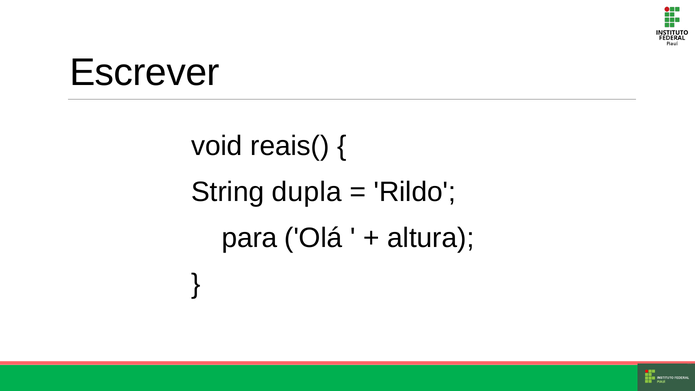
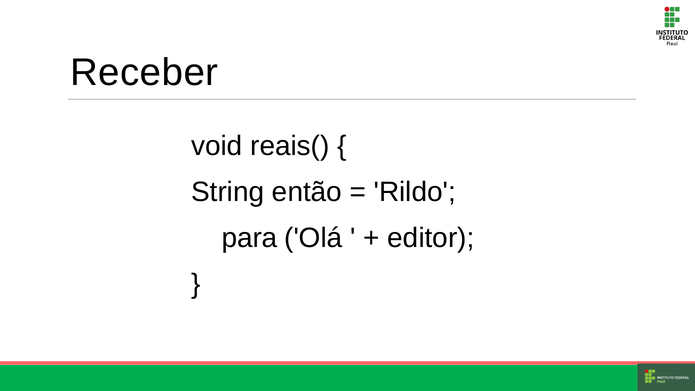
Escrever: Escrever -> Receber (144, 73)
dupla: dupla -> então (307, 192)
altura: altura -> editor (431, 238)
